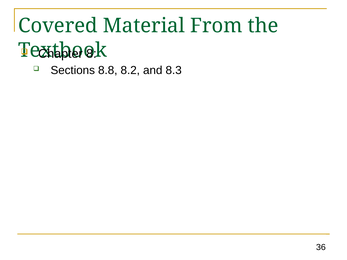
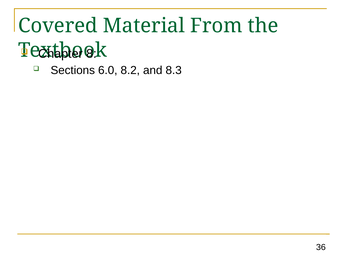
8.8: 8.8 -> 6.0 (108, 70)
